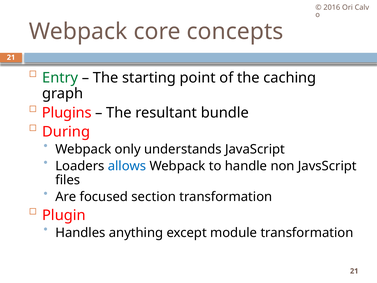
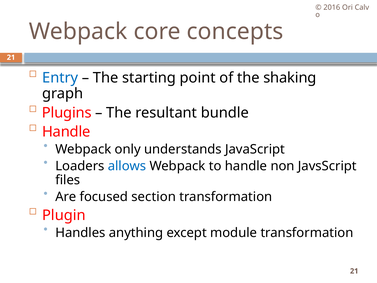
Entry colour: green -> blue (60, 78)
caching: caching -> shaking (290, 78)
During: During -> Handle (66, 132)
